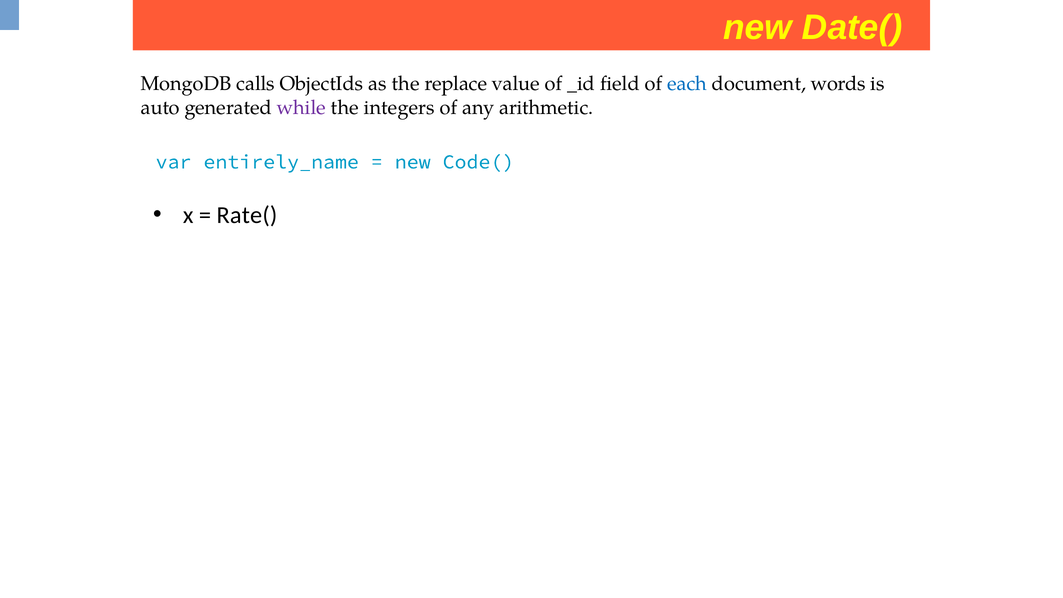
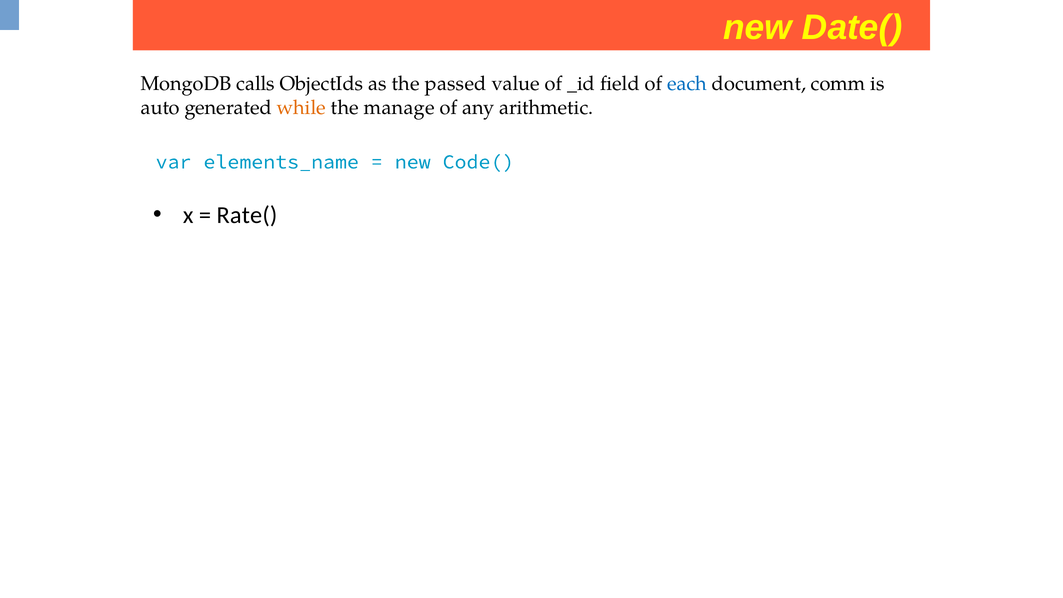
replace: replace -> passed (456, 84)
words: words -> comm (838, 84)
while colour: purple -> orange (301, 108)
integers: integers -> manage (399, 108)
entirely_name: entirely_name -> elements_name (281, 162)
